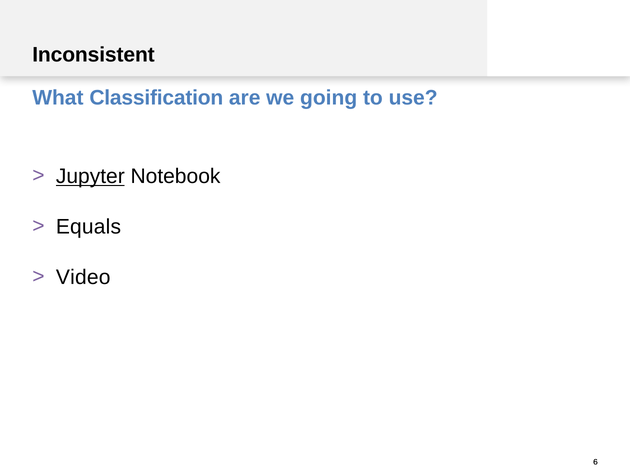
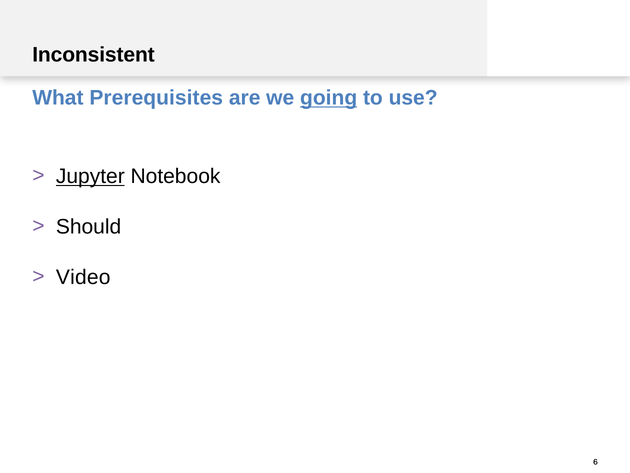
Classification: Classification -> Prerequisites (156, 98)
going underline: none -> present (329, 98)
Equals: Equals -> Should (89, 227)
